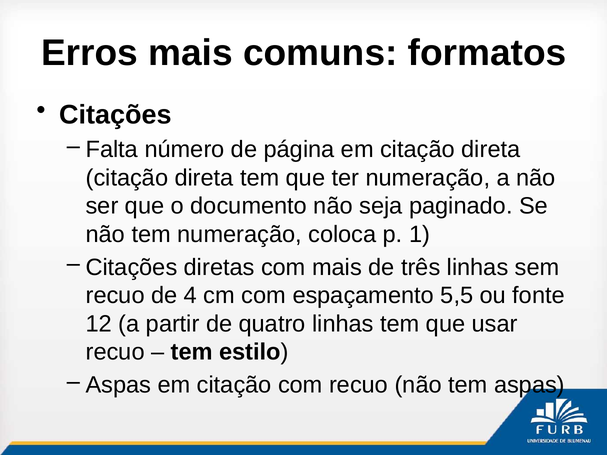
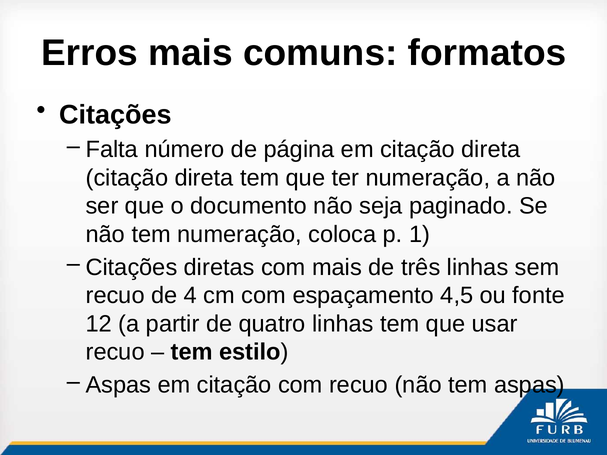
5,5: 5,5 -> 4,5 (457, 296)
